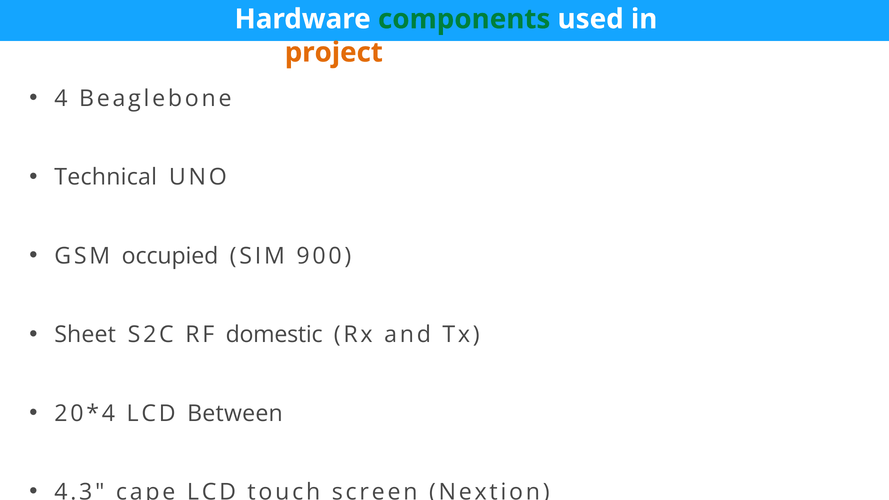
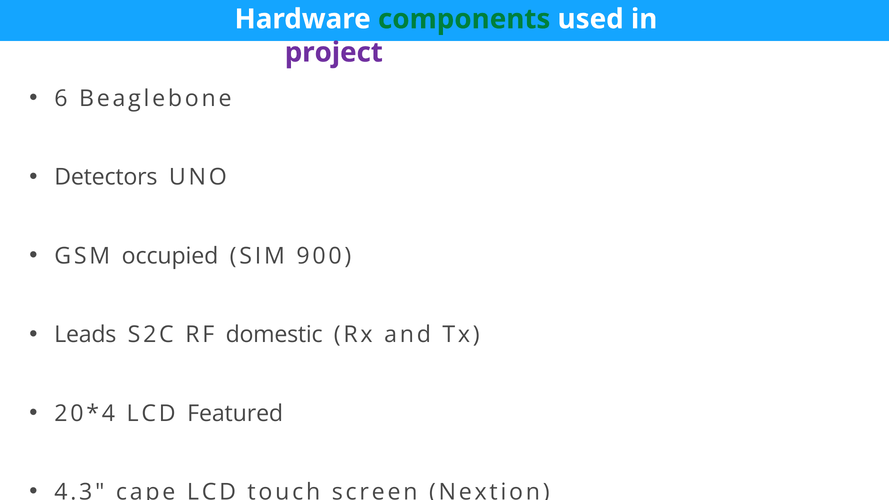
project colour: orange -> purple (334, 52)
4: 4 -> 6 (61, 99)
Technical: Technical -> Detectors (106, 177)
Sheet: Sheet -> Leads (85, 335)
Between: Between -> Featured (235, 414)
